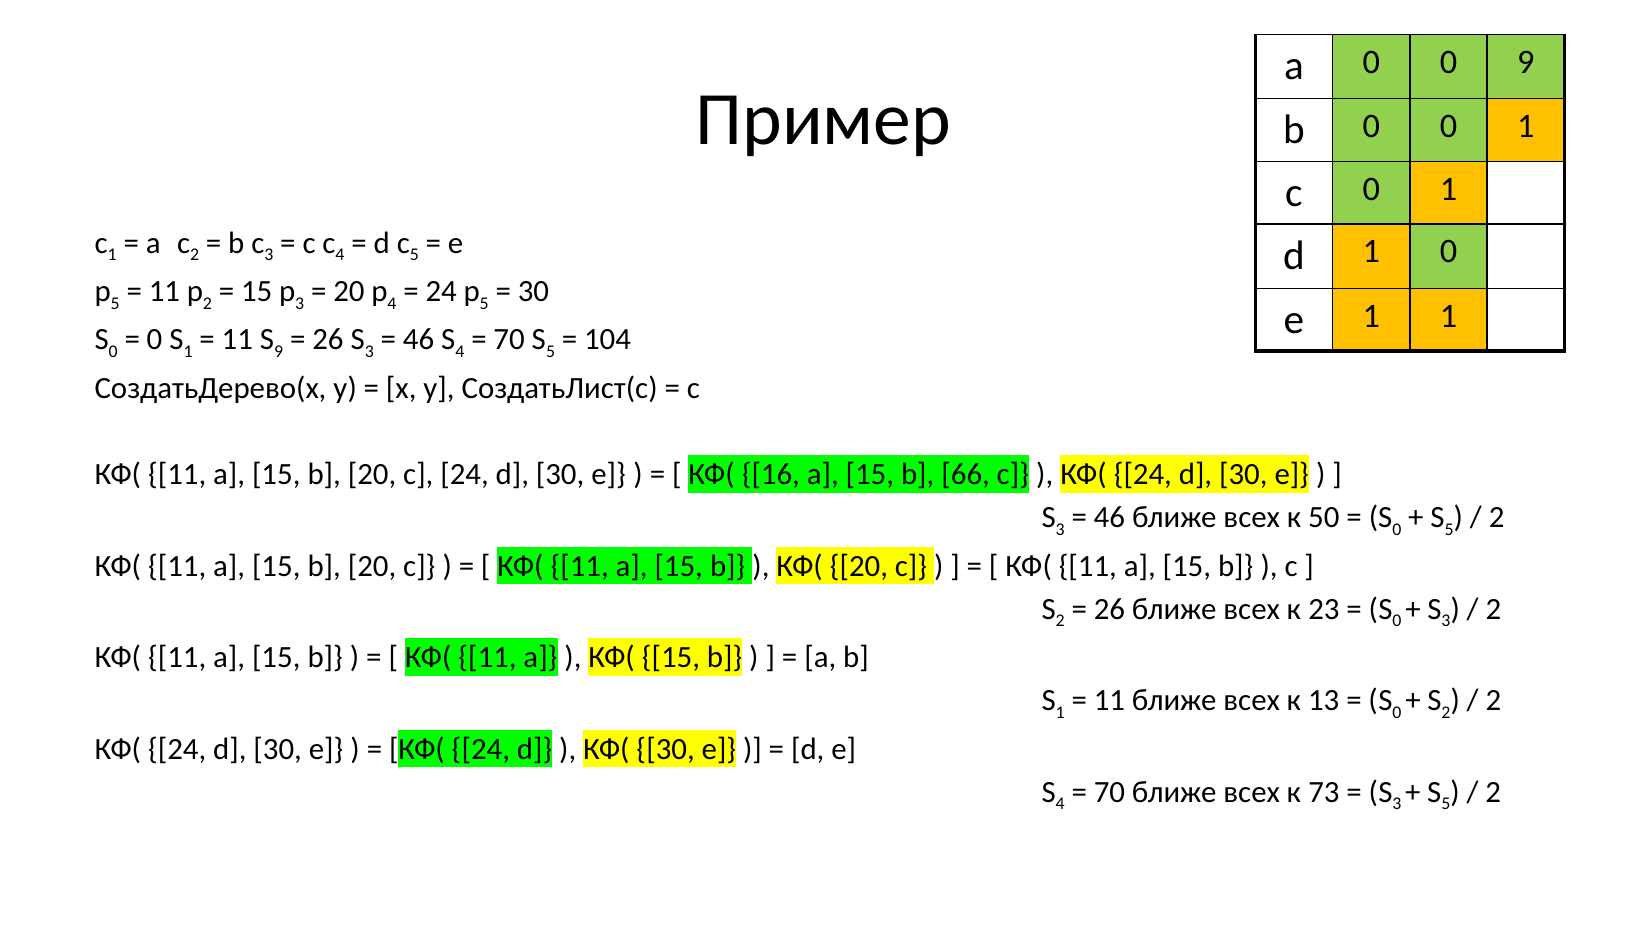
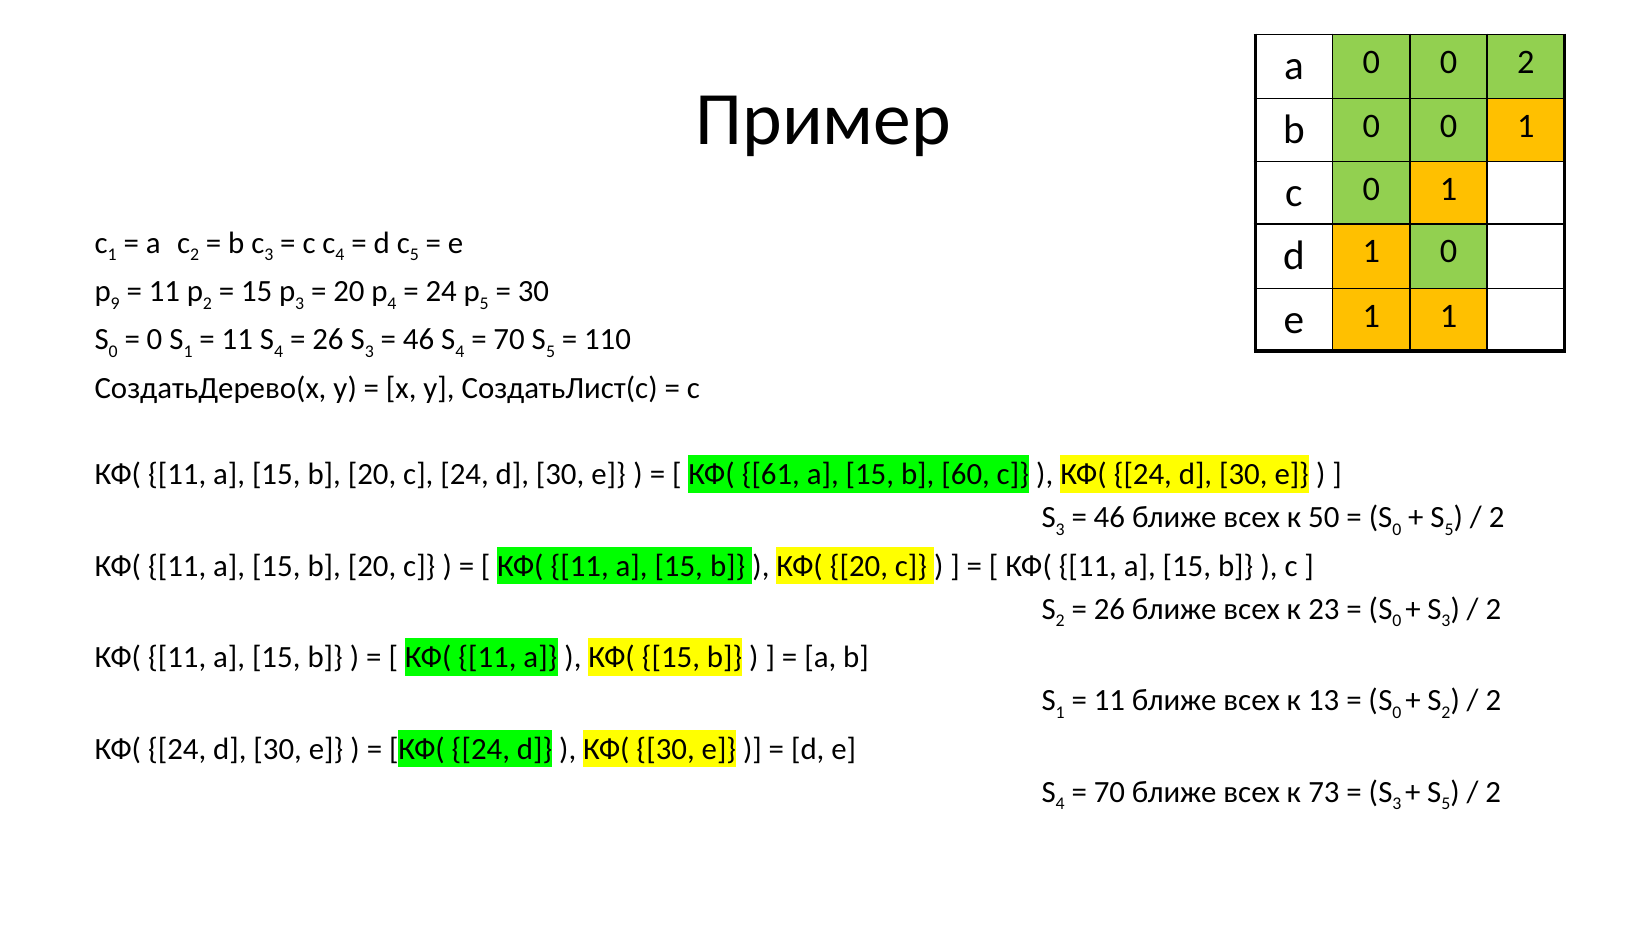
0 9: 9 -> 2 (1526, 62)
5: 5 -> 9 (115, 303)
9: 9 -> 4 (279, 352)
104: 104 -> 110 (608, 340)
16: 16 -> 61 (771, 475)
66: 66 -> 60 (966, 475)
